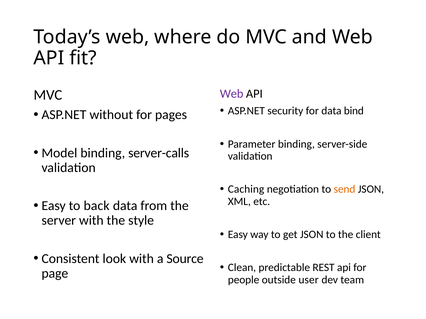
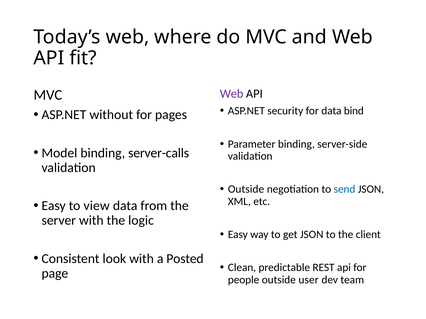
Caching: Caching -> Outside (246, 190)
send colour: orange -> blue (344, 190)
back: back -> view (97, 206)
style: style -> logic (141, 221)
Source: Source -> Posted (185, 259)
